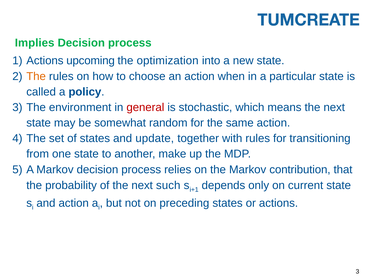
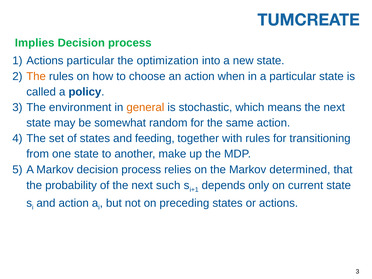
Actions upcoming: upcoming -> particular (90, 61)
general colour: red -> orange (145, 107)
update: update -> feeding (155, 138)
contribution: contribution -> determined (300, 170)
